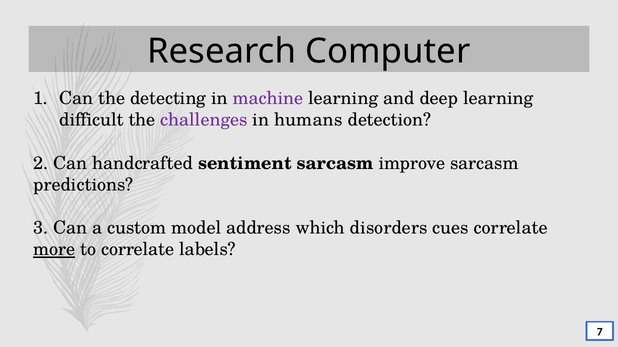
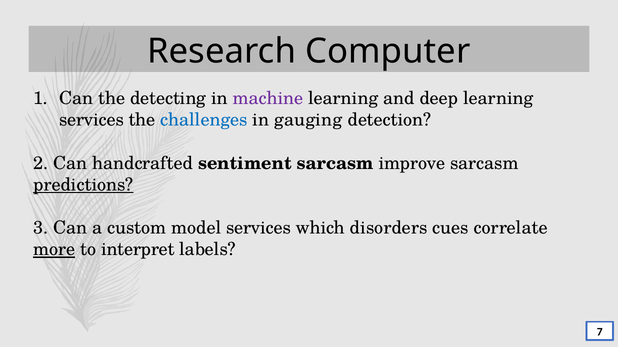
difficult: difficult -> services (92, 120)
challenges colour: purple -> blue (204, 120)
humans: humans -> gauging (308, 120)
predictions underline: none -> present (83, 185)
model address: address -> services (259, 228)
to correlate: correlate -> interpret (138, 250)
